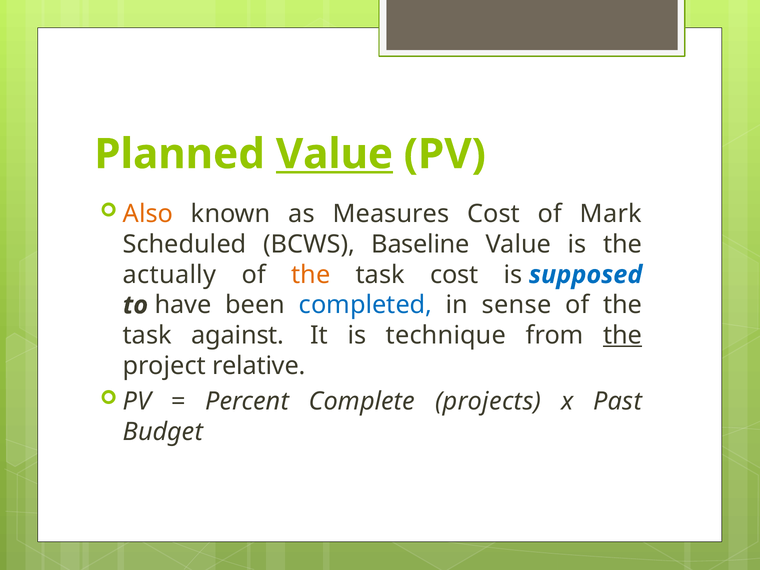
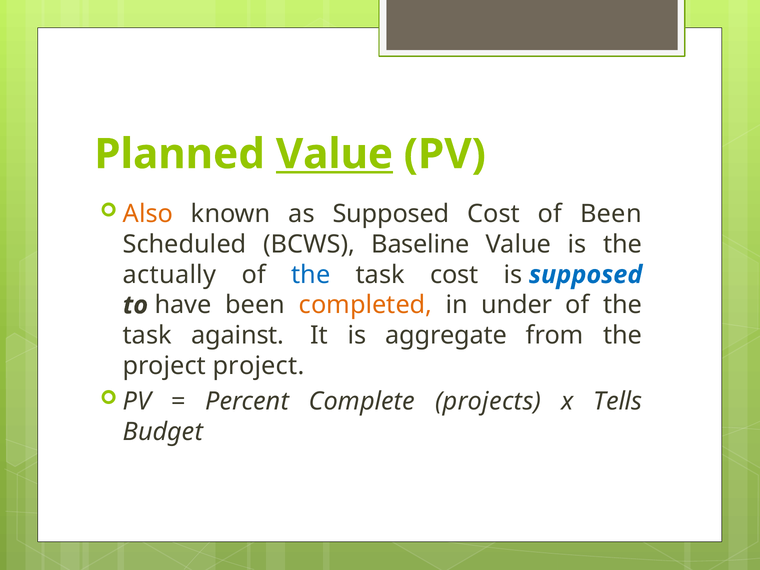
as Measures: Measures -> Supposed (391, 214)
of Mark: Mark -> Been (611, 214)
the colour: orange -> blue (311, 275)
completed colour: blue -> orange (366, 305)
sense: sense -> under (517, 305)
technique: technique -> aggregate (446, 336)
the underline: present -> none (623, 336)
project relative: relative -> project (259, 366)
Past: Past -> Tells (618, 401)
